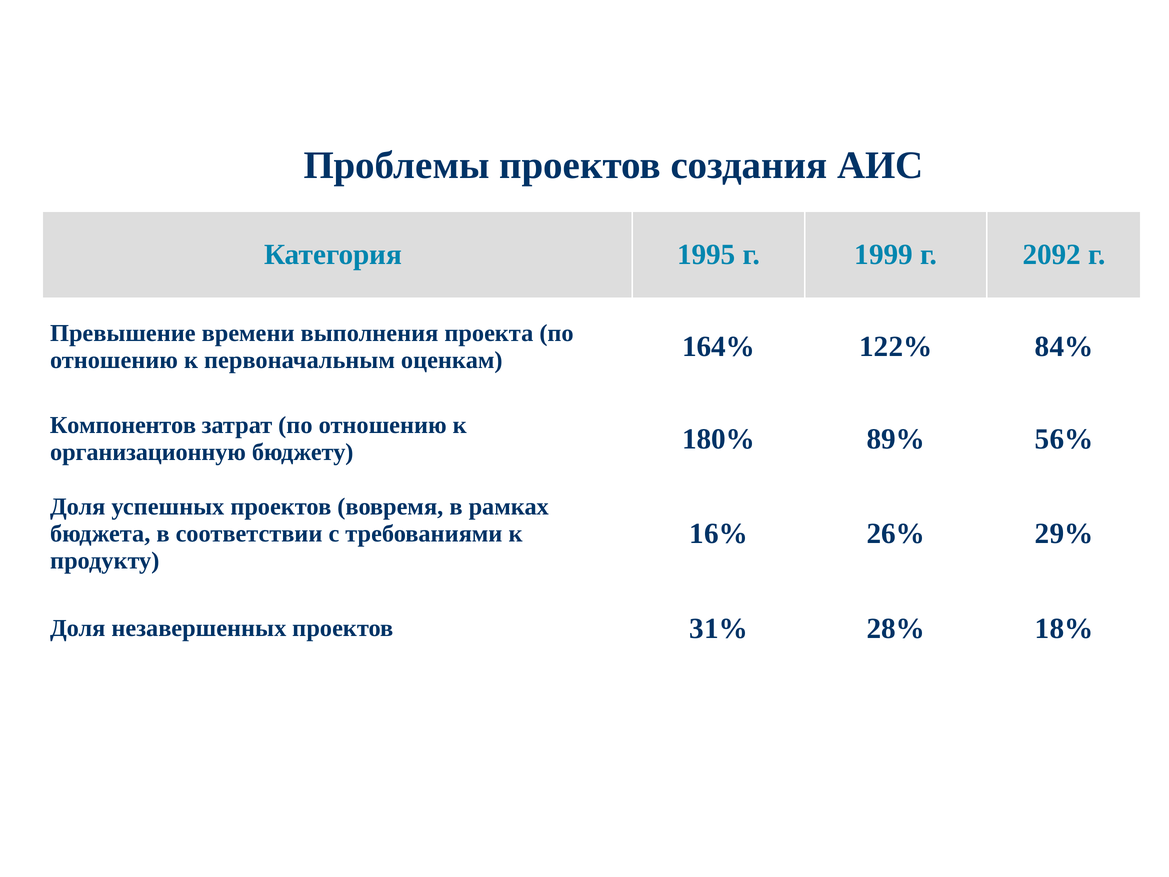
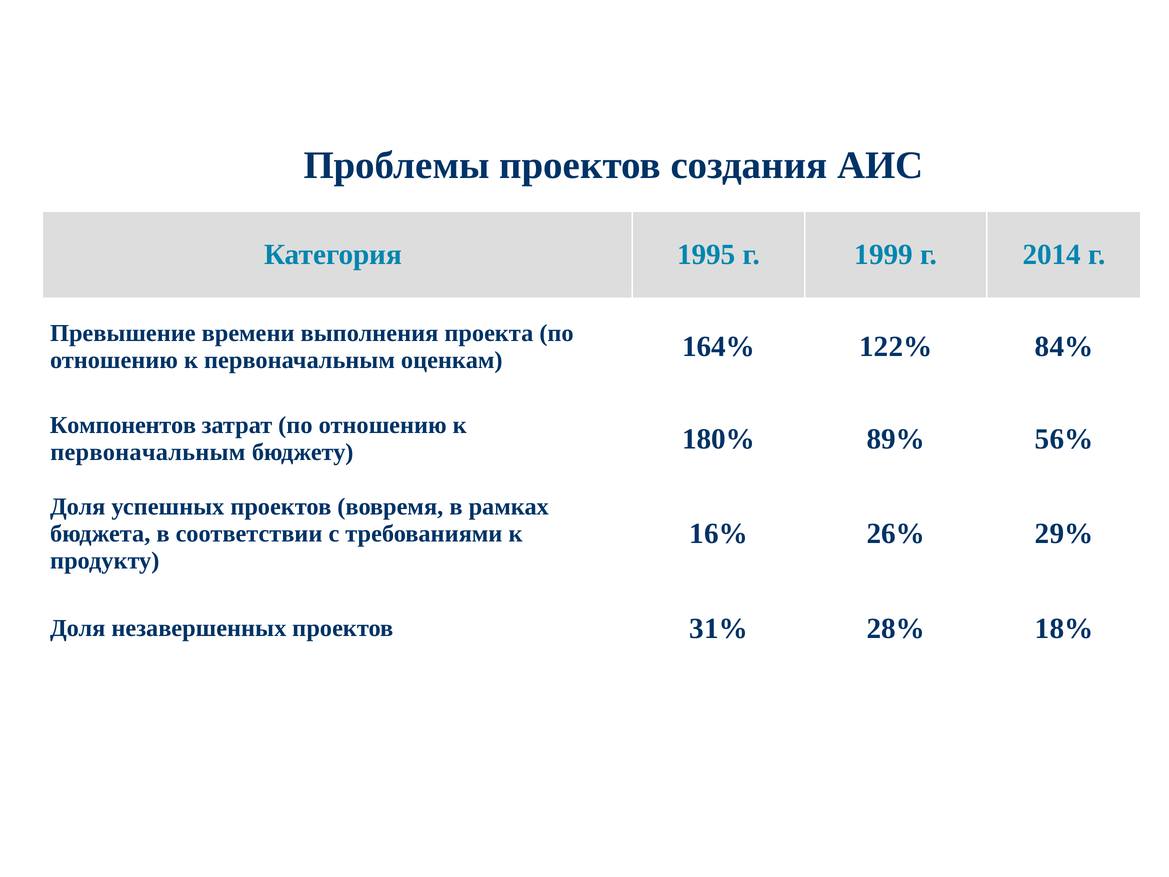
2092: 2092 -> 2014 (1052, 255)
организационную: организационную -> первоначальным (148, 452)
